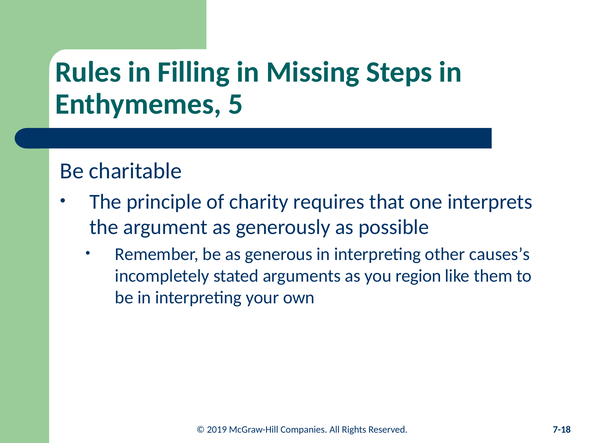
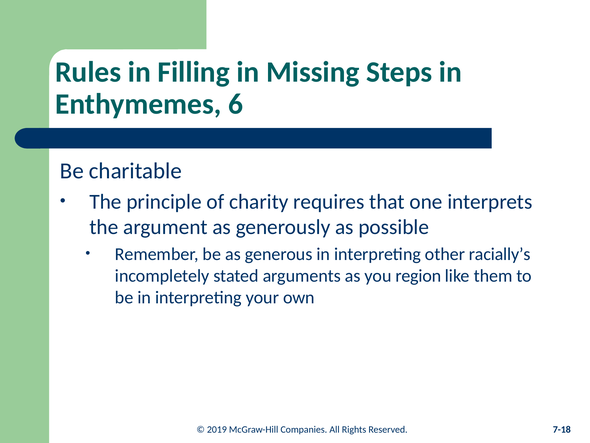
5: 5 -> 6 (236, 104)
causes’s: causes’s -> racially’s (500, 254)
